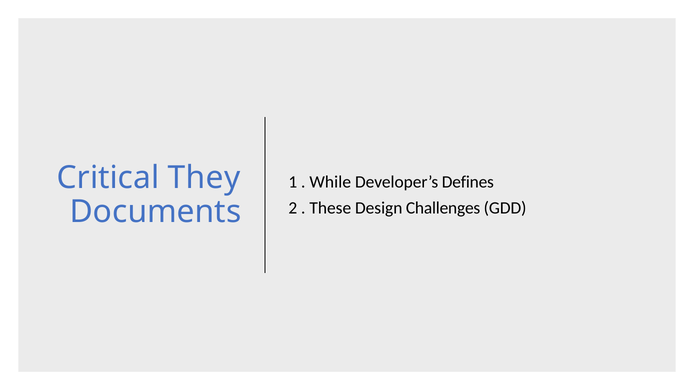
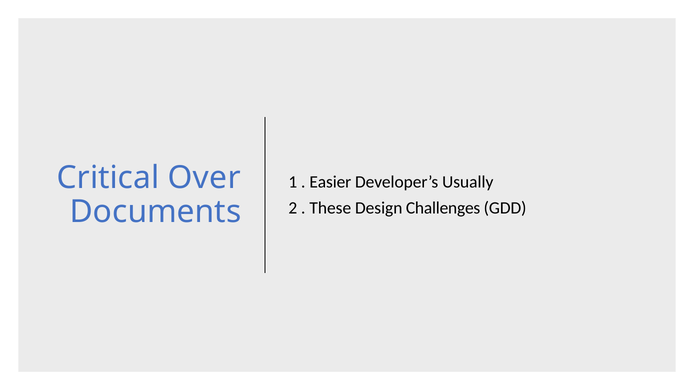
They: They -> Over (204, 178)
While: While -> Easier (330, 182)
Defines: Defines -> Usually (468, 182)
